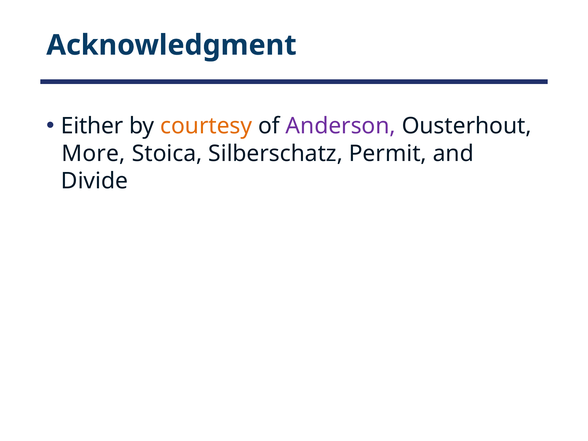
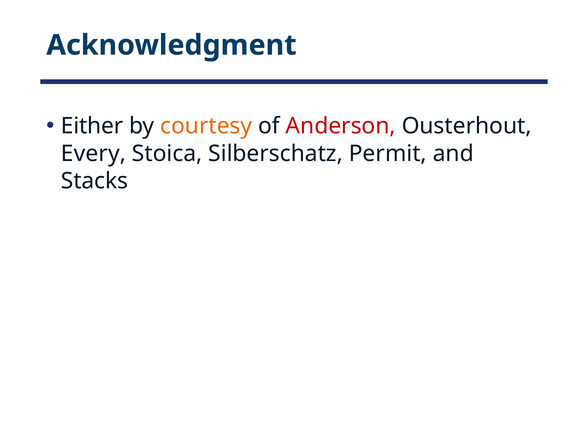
Anderson colour: purple -> red (341, 126)
More: More -> Every (93, 154)
Divide: Divide -> Stacks (95, 181)
